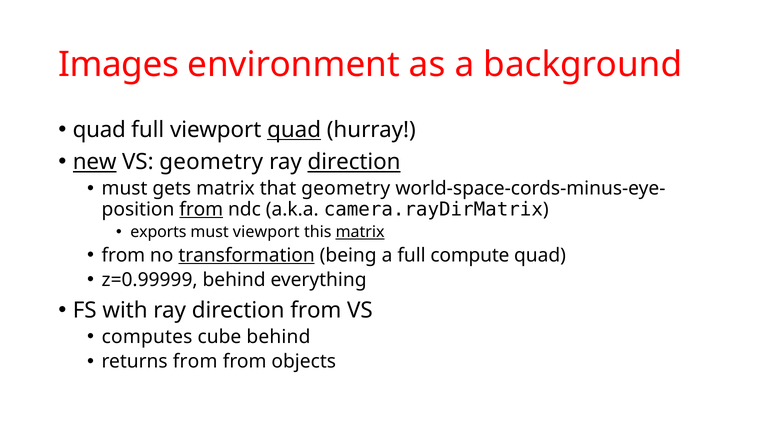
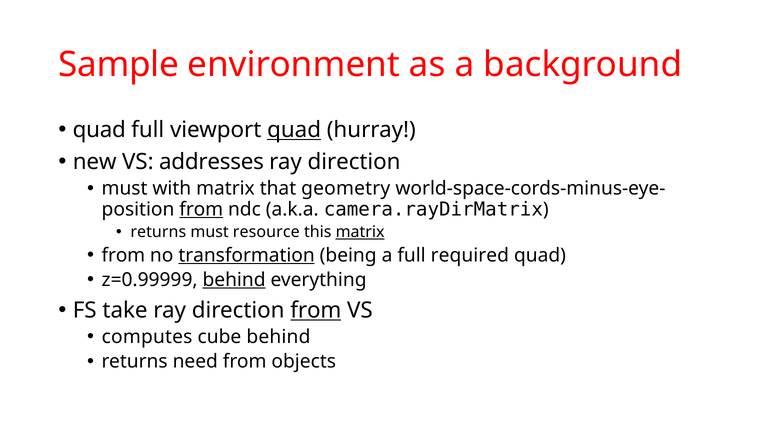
Images: Images -> Sample (119, 64)
new underline: present -> none (95, 162)
VS geometry: geometry -> addresses (211, 162)
direction underline: present -> none (354, 162)
gets: gets -> with (172, 188)
exports: exports -> returns (158, 232)
must viewport: viewport -> resource (266, 232)
compute: compute -> required (470, 255)
behind underline: none -> present (234, 280)
with: with -> take (125, 310)
from underline: none -> present (316, 310)
returns from: from -> need (195, 361)
